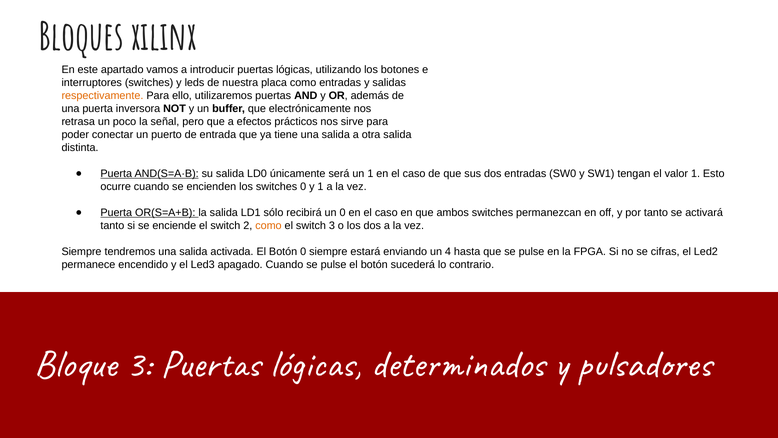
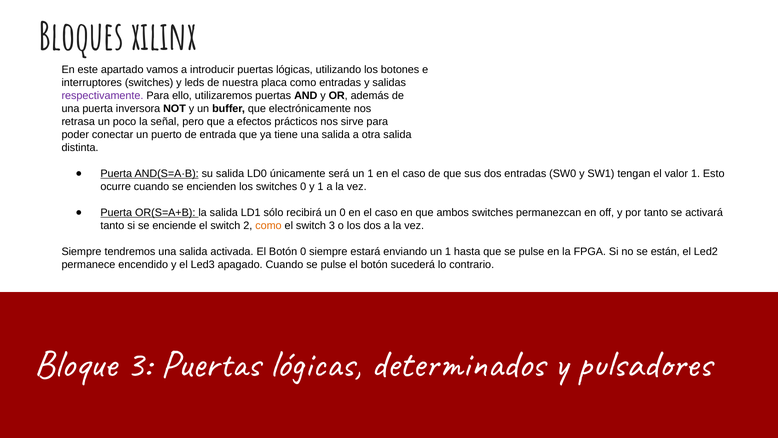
respectivamente colour: orange -> purple (102, 96)
enviando un 4: 4 -> 1 (448, 251)
cifras: cifras -> están (665, 251)
